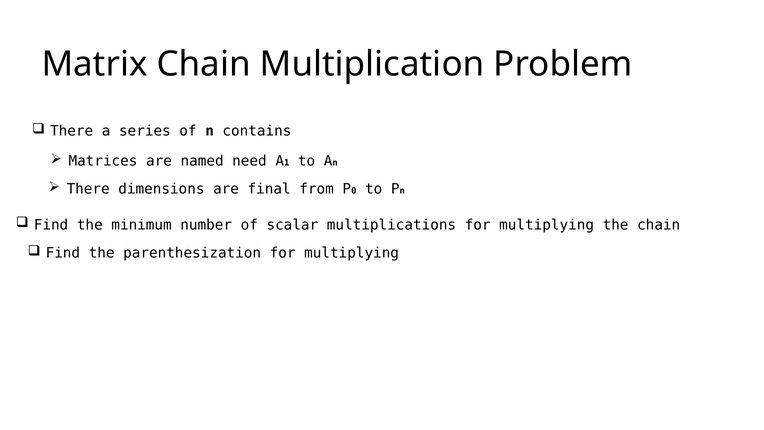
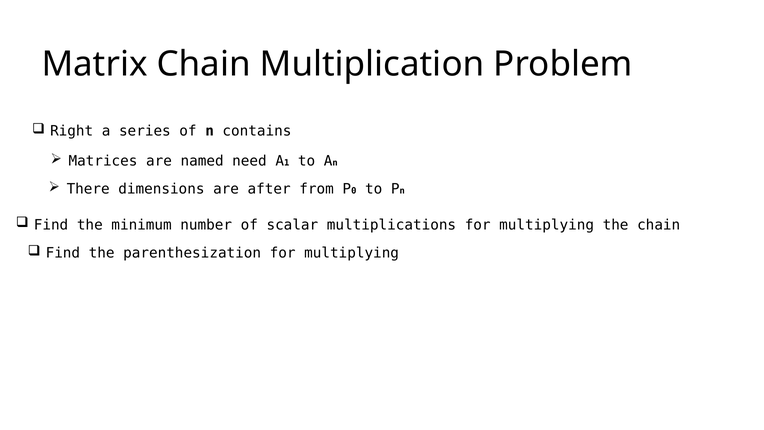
There: There -> Right (72, 131)
final: final -> after (269, 189)
